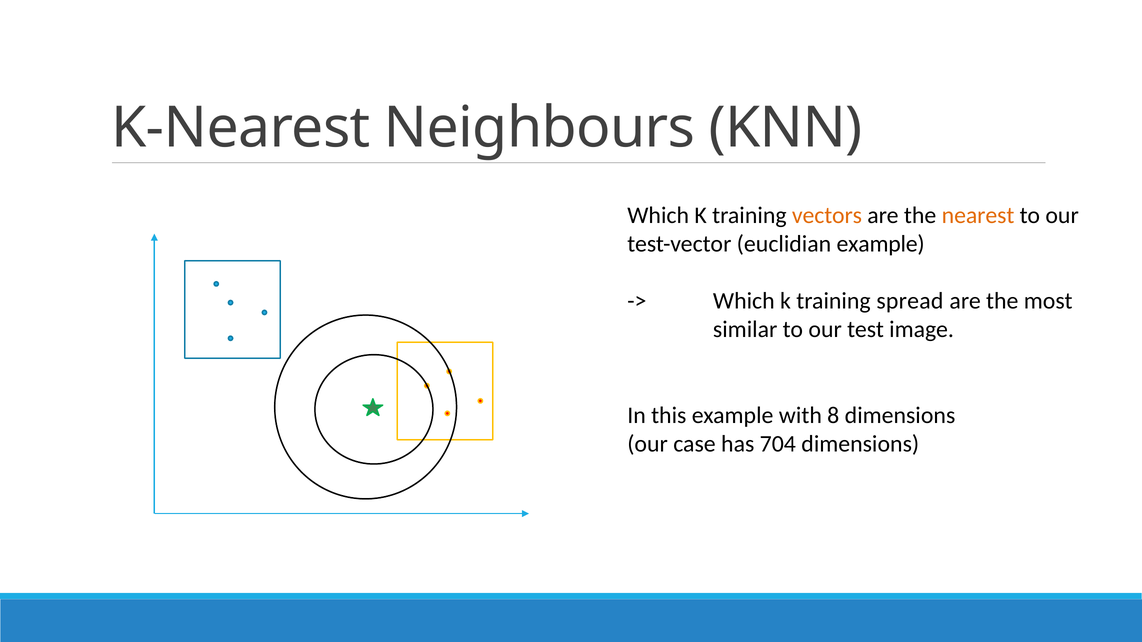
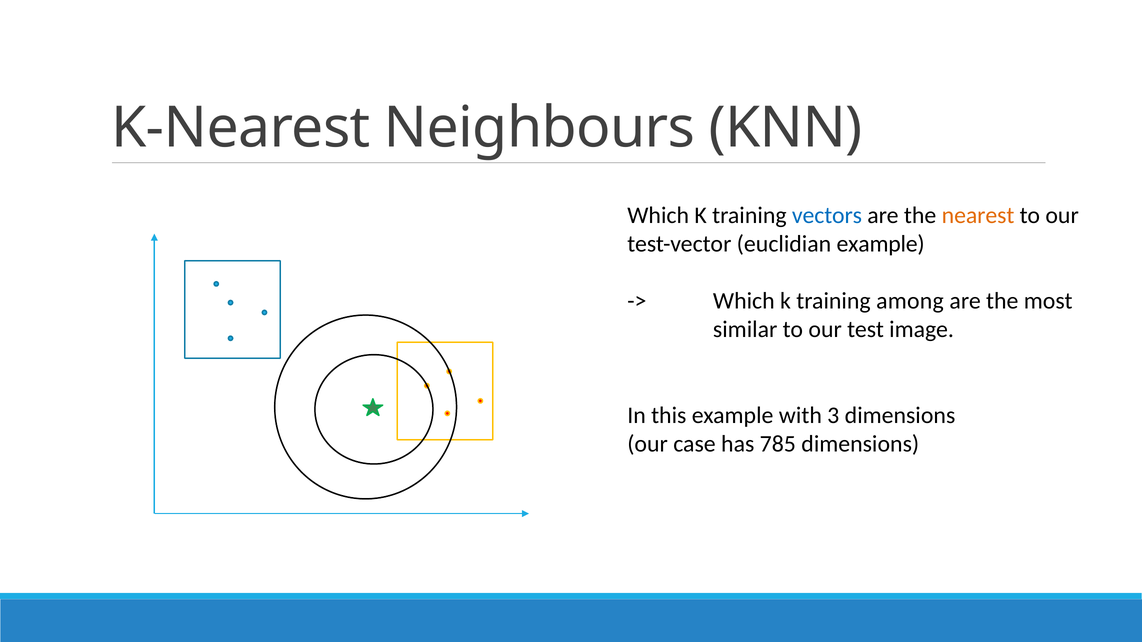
vectors colour: orange -> blue (827, 216)
spread: spread -> among (910, 301)
8: 8 -> 3 (833, 416)
704: 704 -> 785 (778, 444)
